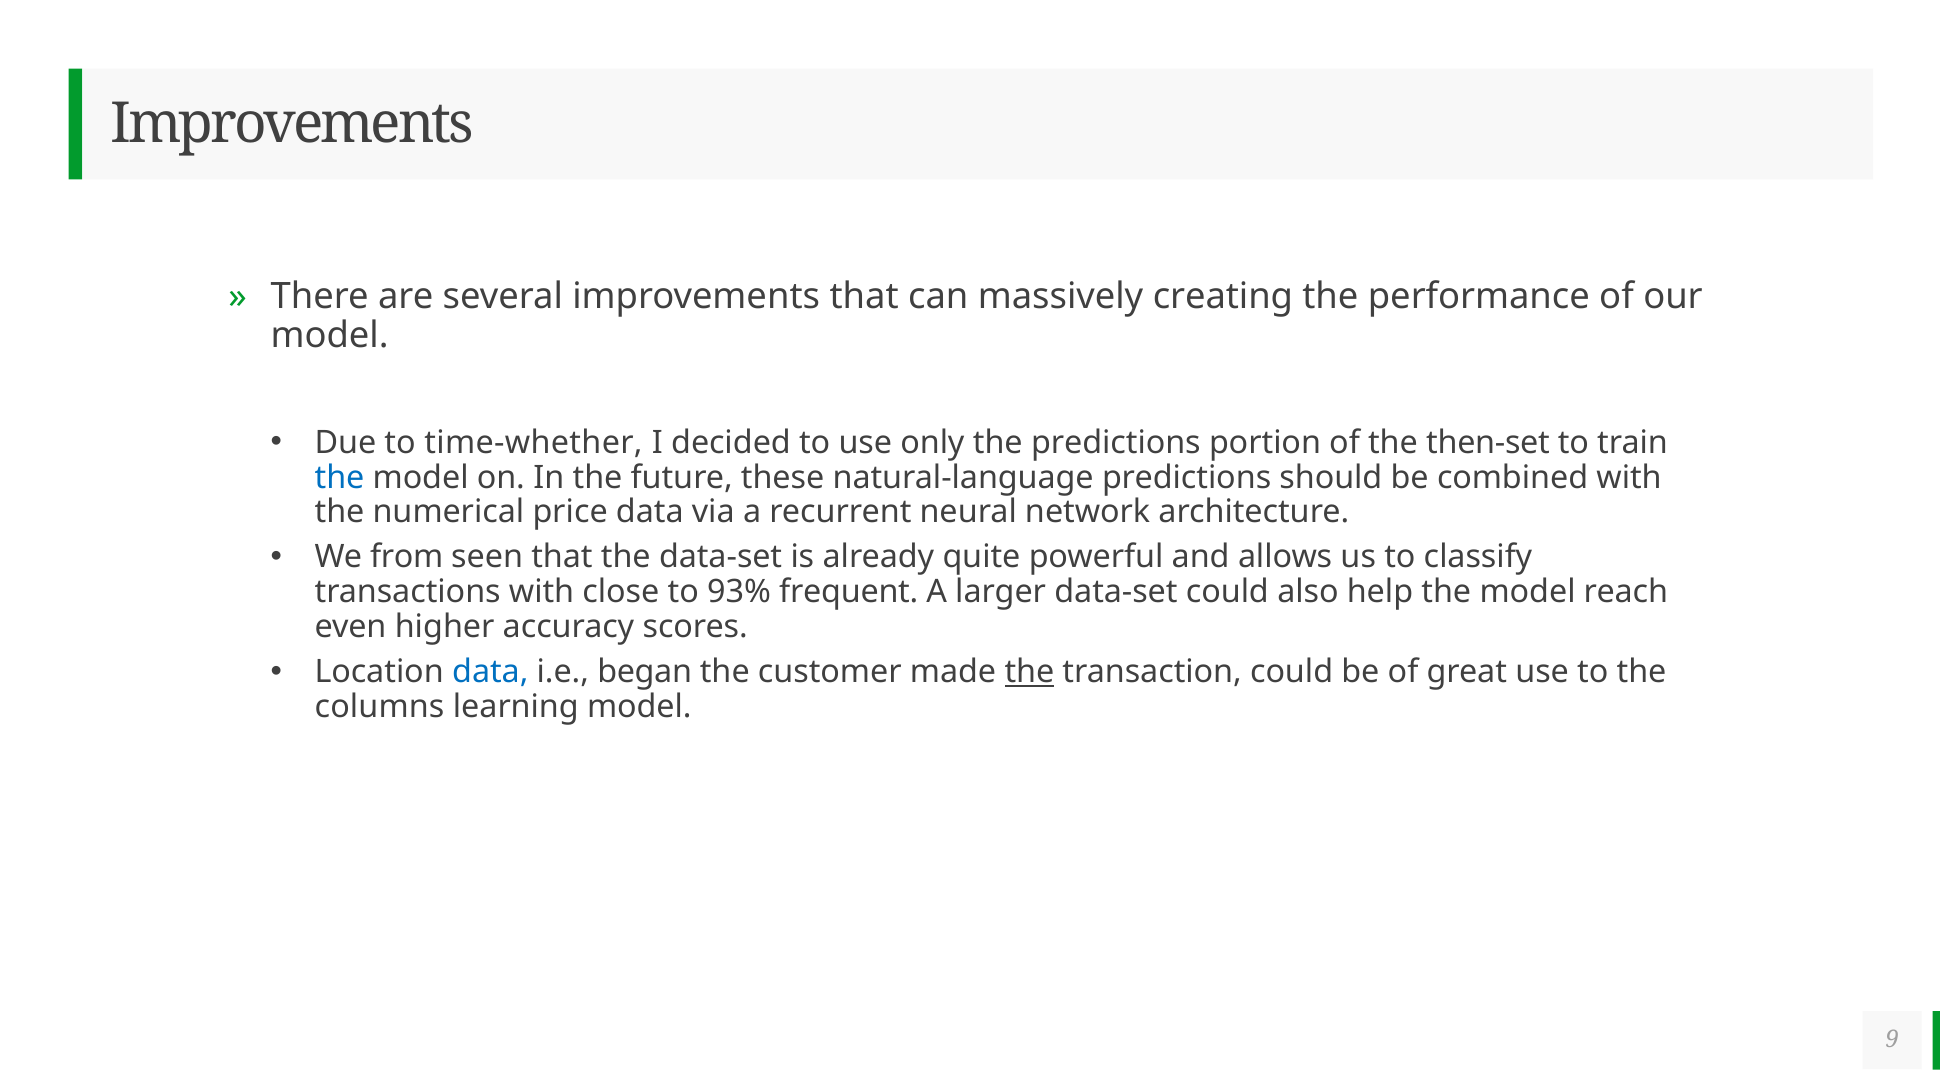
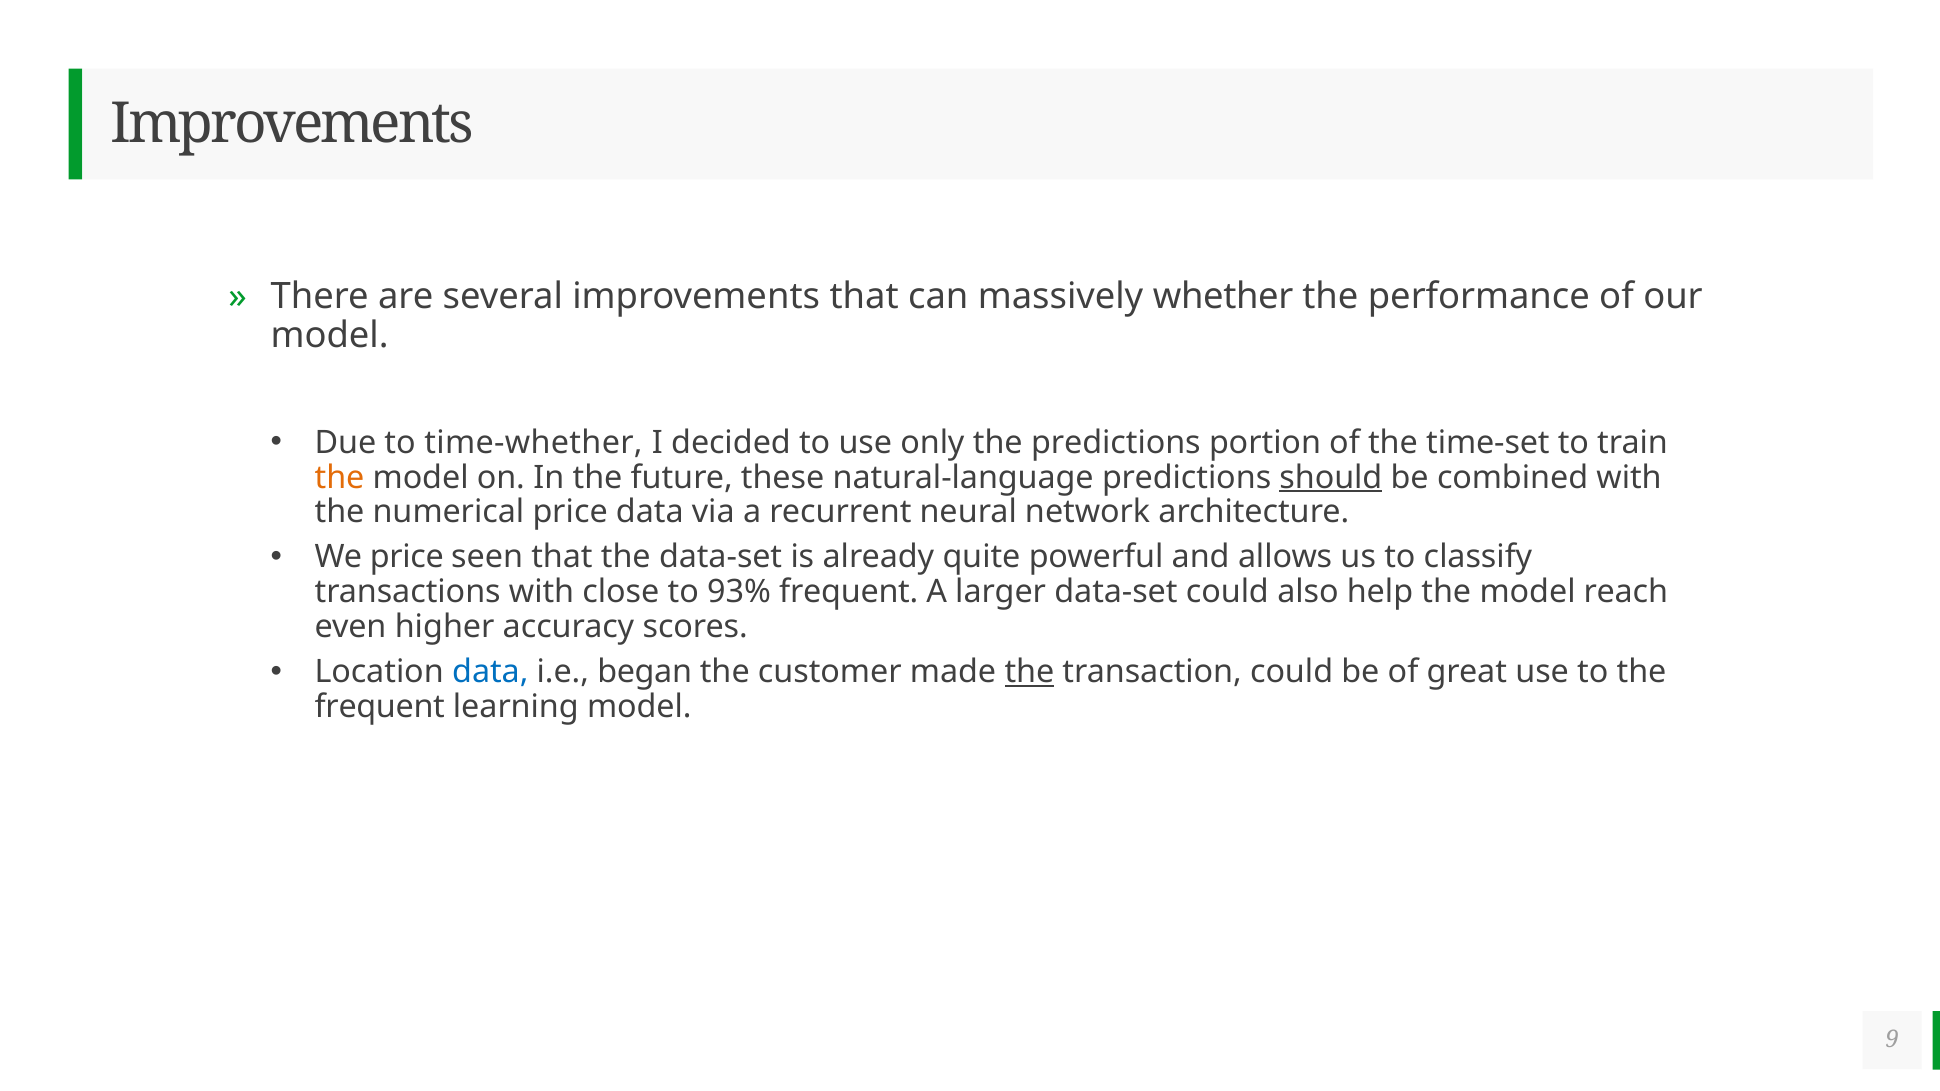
creating: creating -> whether (1223, 297)
then-set: then-set -> time-set (1488, 443)
the colour: blue -> orange (340, 478)
should underline: none -> present (1331, 478)
We from: from -> price (407, 557)
columns: columns -> frequent (380, 707)
